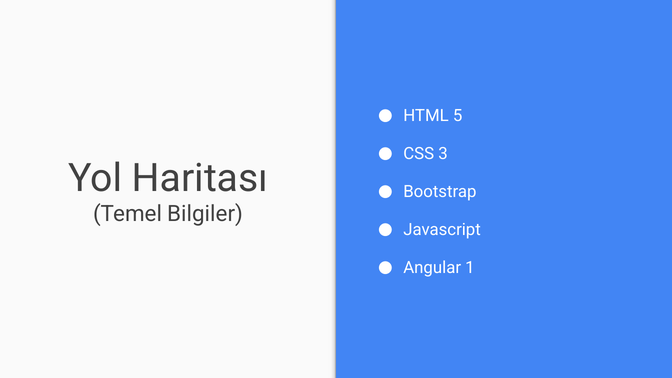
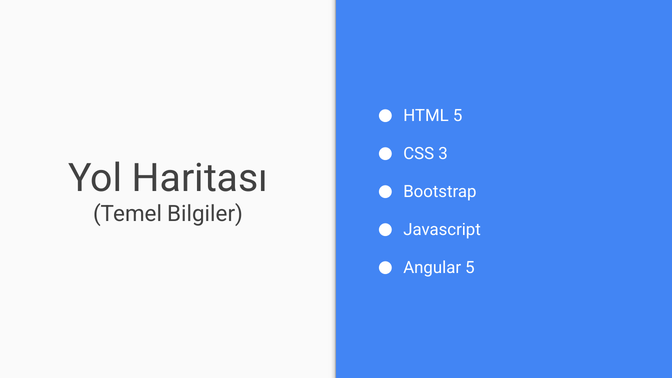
Angular 1: 1 -> 5 (470, 268)
